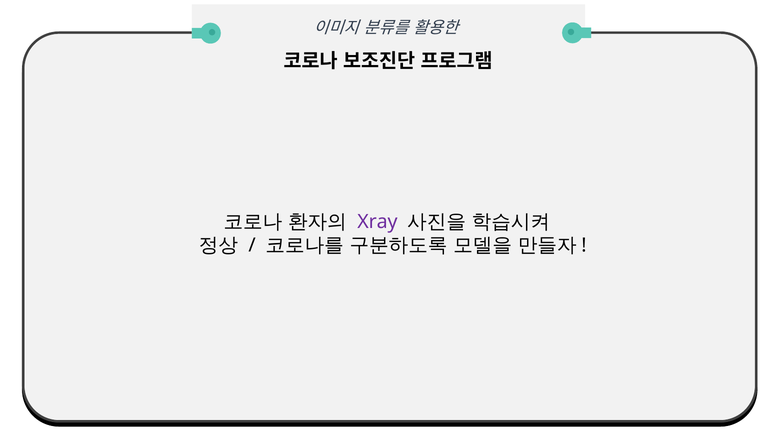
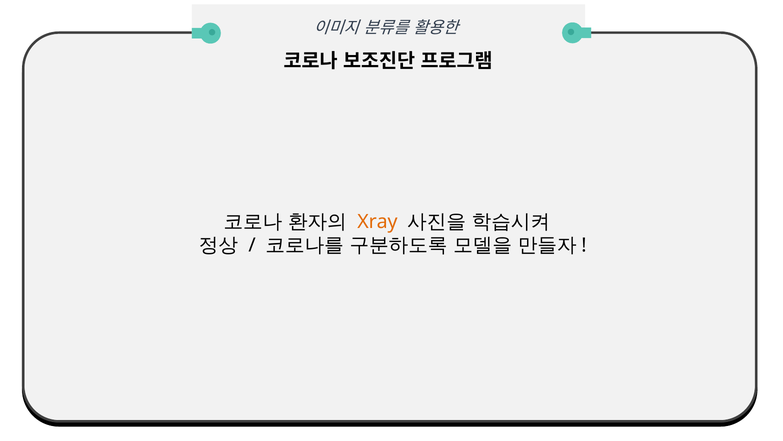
Xray colour: purple -> orange (377, 221)
